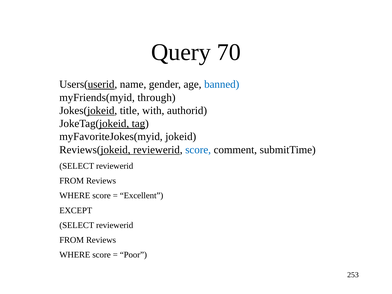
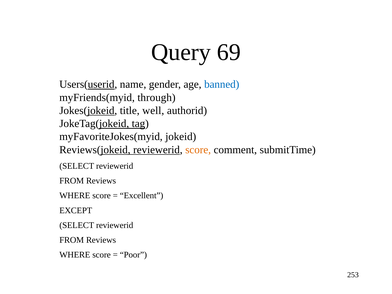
70: 70 -> 69 (229, 52)
with: with -> well (153, 110)
score colour: blue -> orange (198, 150)
